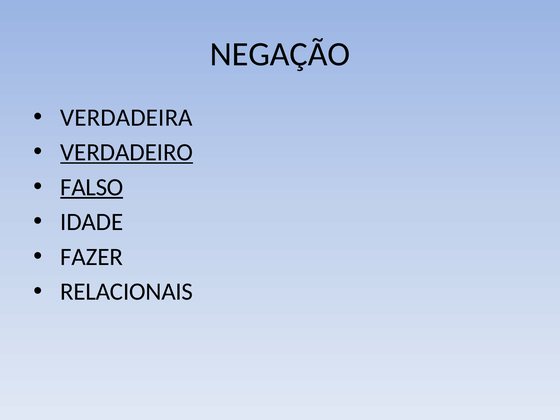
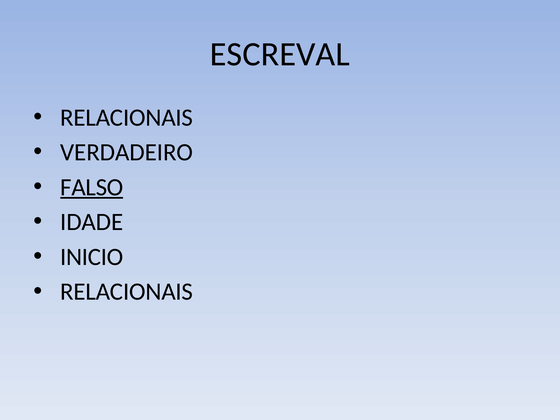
NEGAÇÃO: NEGAÇÃO -> ESCREVAL (280, 54)
VERDADEIRA: VERDADEIRA -> RELACIONAIS (127, 117)
VERDADEIRO underline: present -> none (127, 152)
FAZER: FAZER -> INICIO (92, 257)
